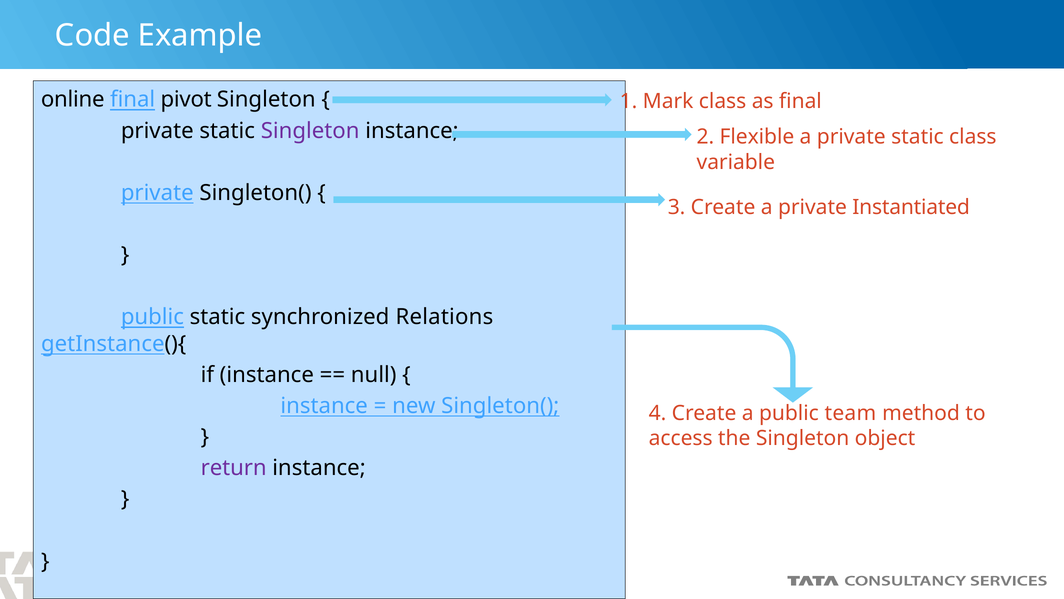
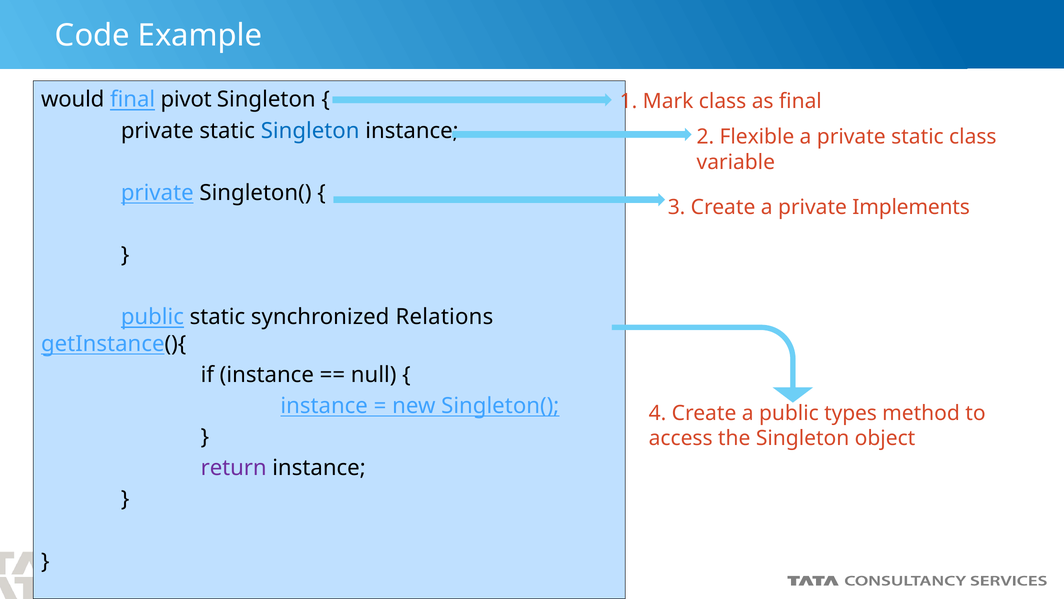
online: online -> would (73, 100)
Singleton colour: purple -> blue (310, 131)
Instantiated: Instantiated -> Implements (911, 207)
team: team -> types (851, 413)
